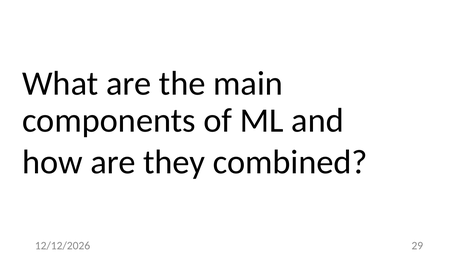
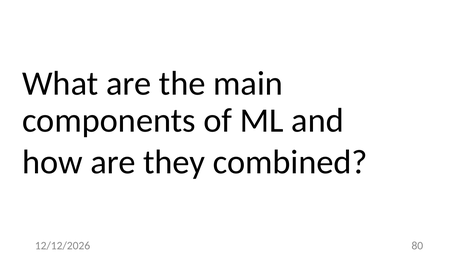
29: 29 -> 80 (417, 246)
